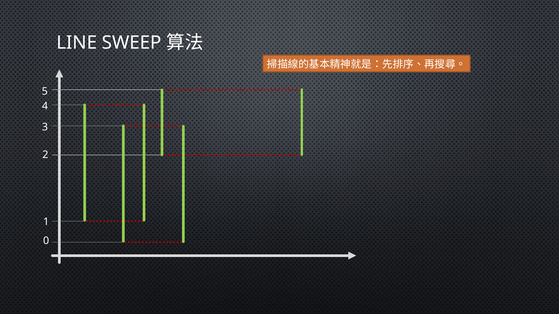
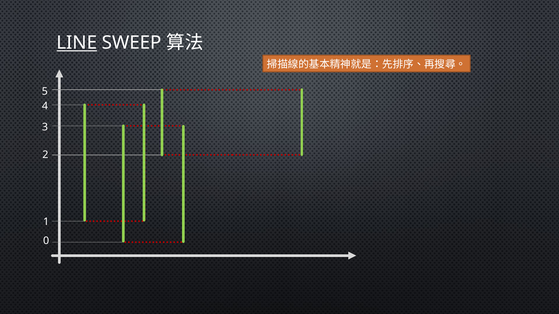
LINE underline: none -> present (77, 43)
